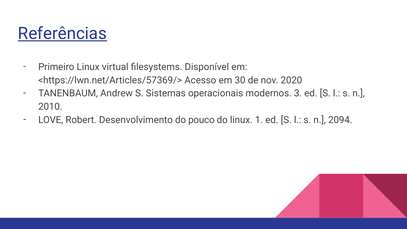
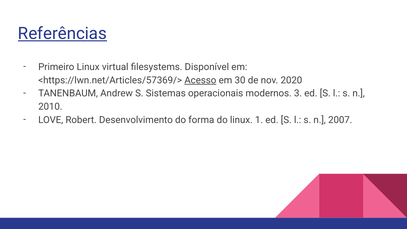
Acesso underline: none -> present (200, 80)
pouco: pouco -> forma (201, 120)
2094: 2094 -> 2007 (340, 120)
